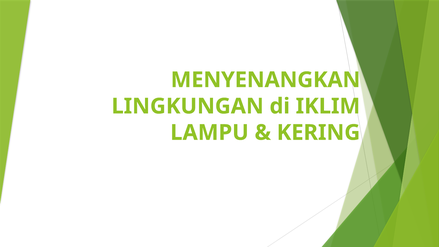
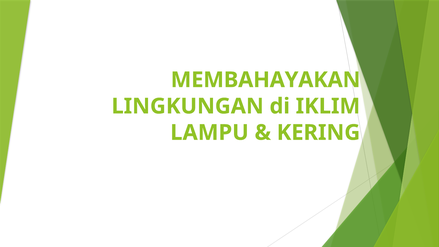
MENYENANGKAN: MENYENANGKAN -> MEMBAHAYAKAN (266, 80)
